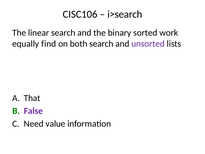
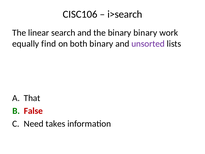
binary sorted: sorted -> binary (145, 33)
both search: search -> binary (101, 44)
False colour: purple -> red (33, 111)
value: value -> takes (55, 123)
